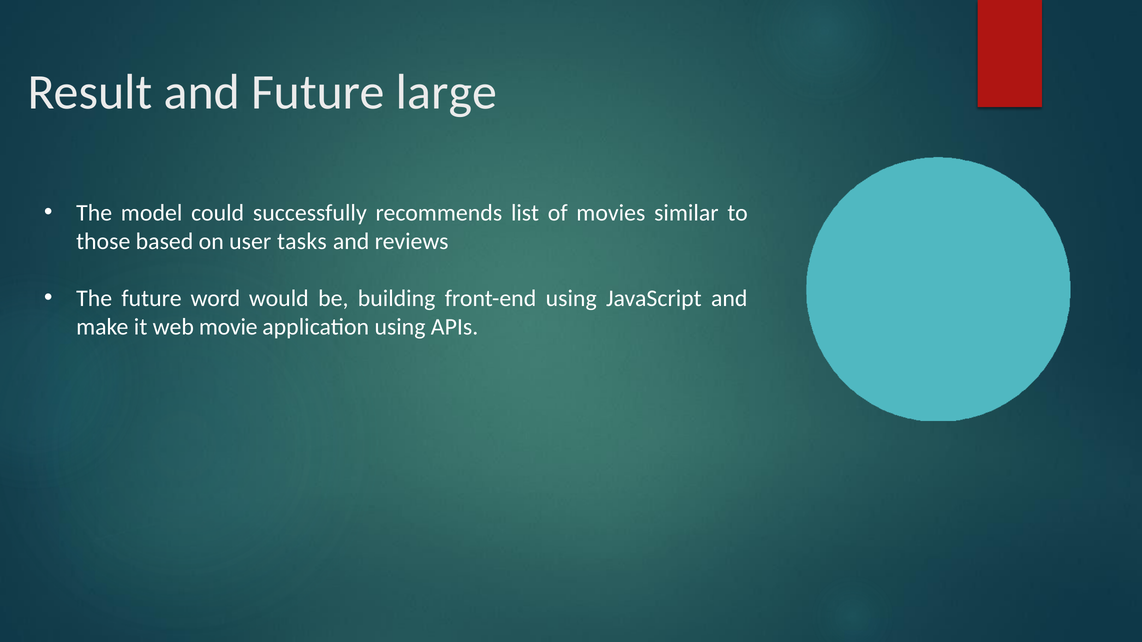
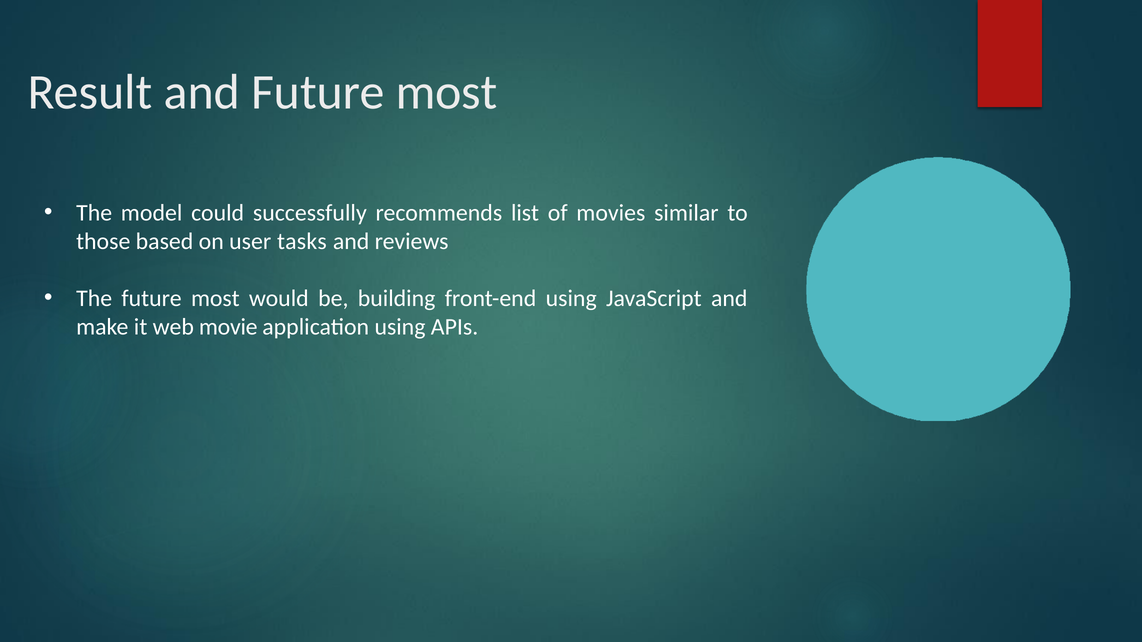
and Future large: large -> most (447, 92)
The future word: word -> most (215, 299)
